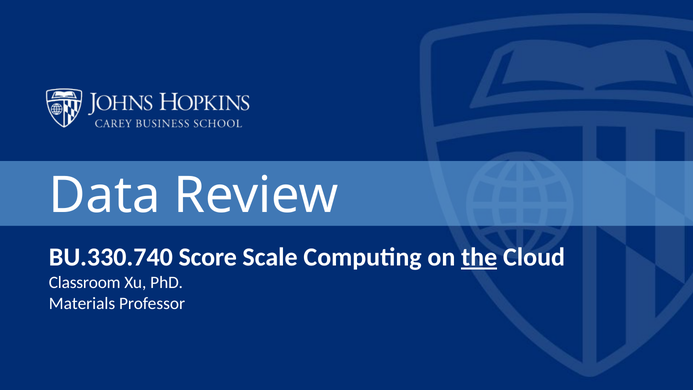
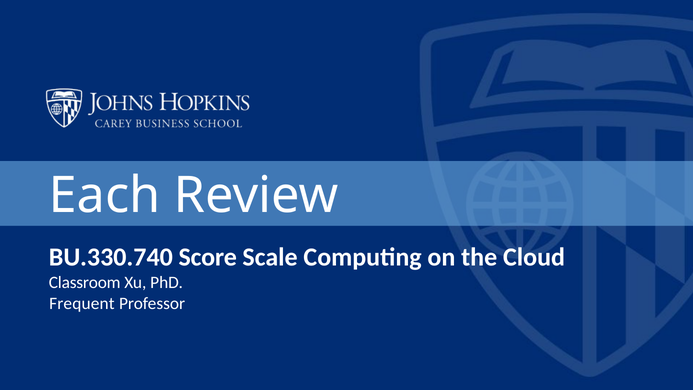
Data: Data -> Each (105, 196)
the underline: present -> none (479, 257)
Materials: Materials -> Frequent (82, 303)
